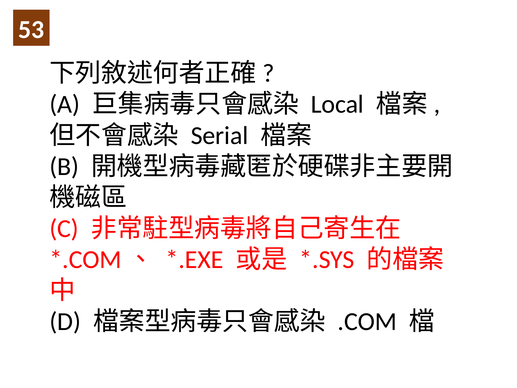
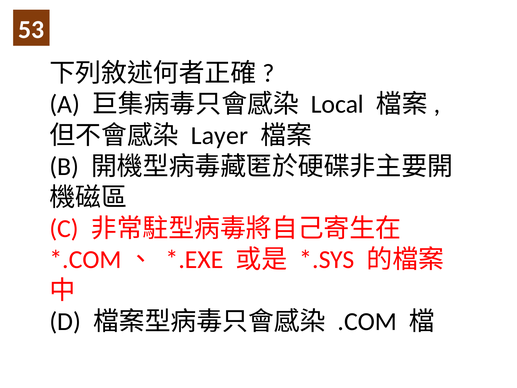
Serial: Serial -> Layer (219, 135)
